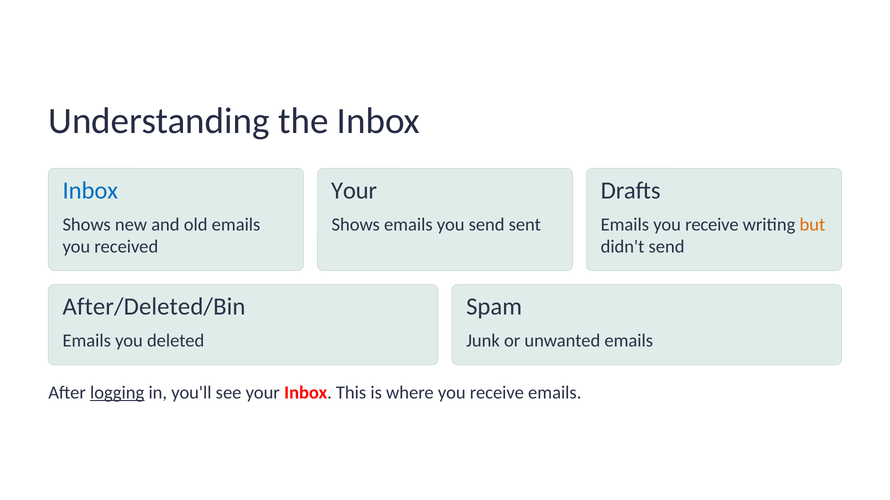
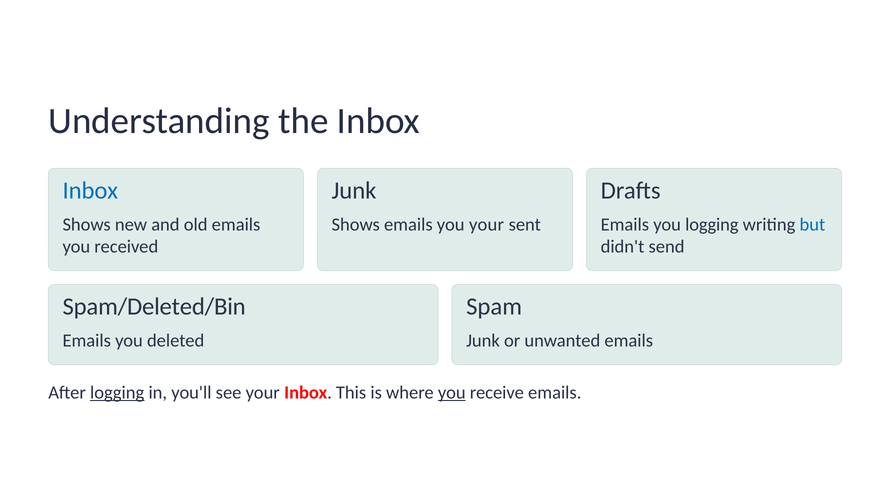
Your: Your -> Junk (354, 191)
you send: send -> your (487, 225)
Emails you receive: receive -> logging (712, 225)
but colour: orange -> blue (812, 225)
After/Deleted/Bin: After/Deleted/Bin -> Spam/Deleted/Bin (154, 307)
you underline: none -> present (452, 393)
